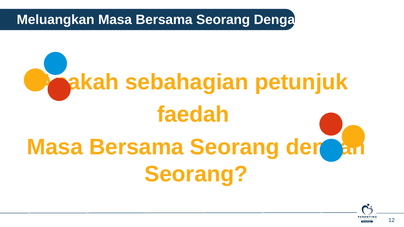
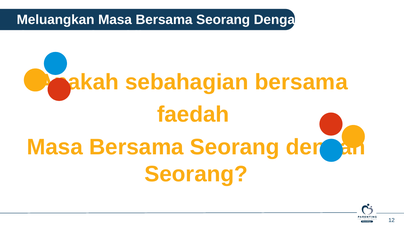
sebahagian petunjuk: petunjuk -> bersama (301, 82)
